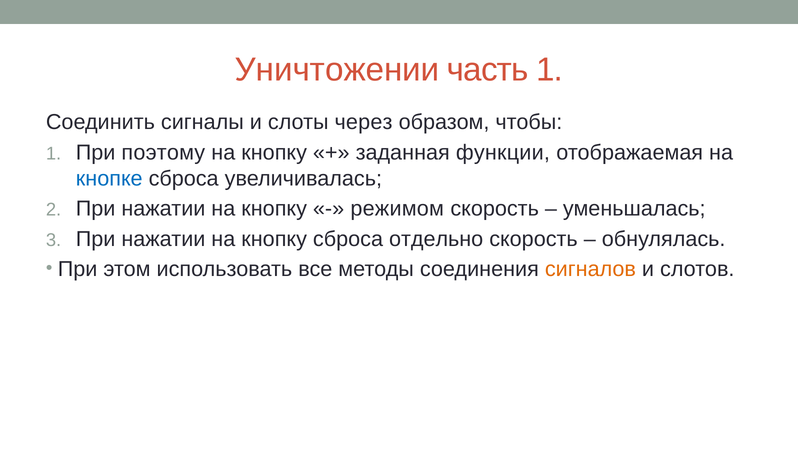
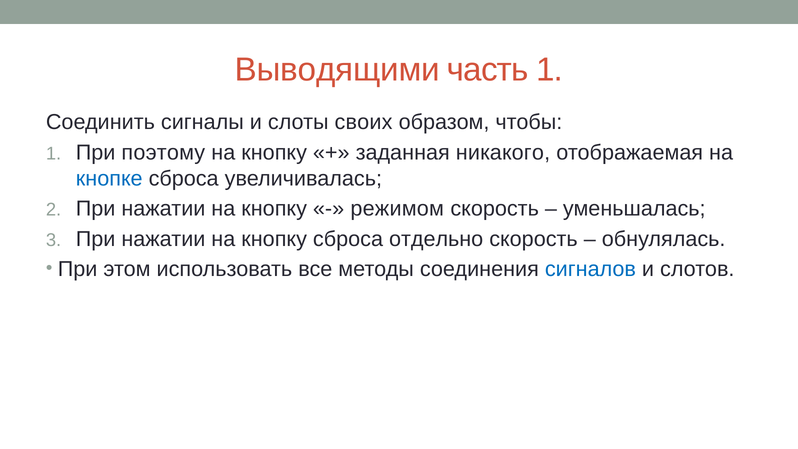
Уничтожении: Уничтожении -> Выводящими (337, 70)
через: через -> своих (364, 122)
функции: функции -> никакого (503, 152)
сигналов colour: orange -> blue (590, 269)
